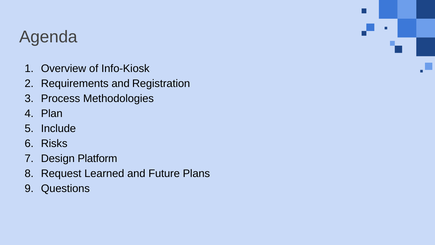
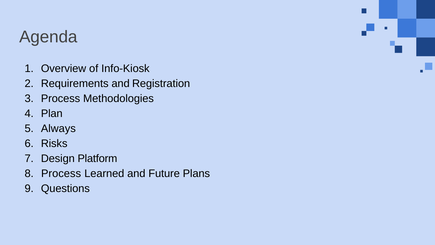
Include: Include -> Always (58, 128)
Request: Request -> Process (61, 173)
